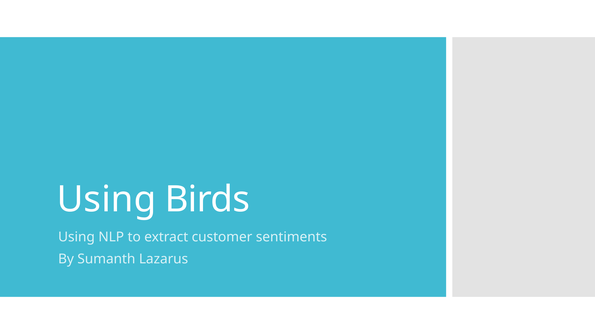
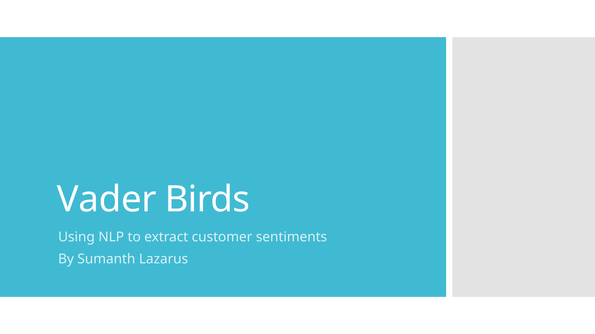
Using: Using -> Vader (107, 200)
